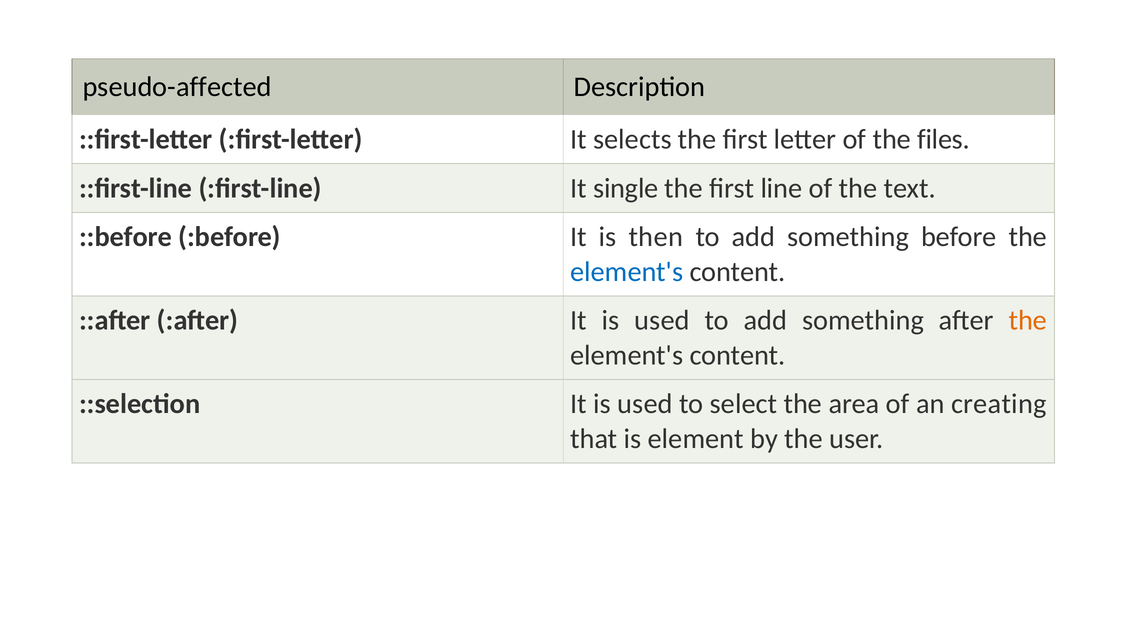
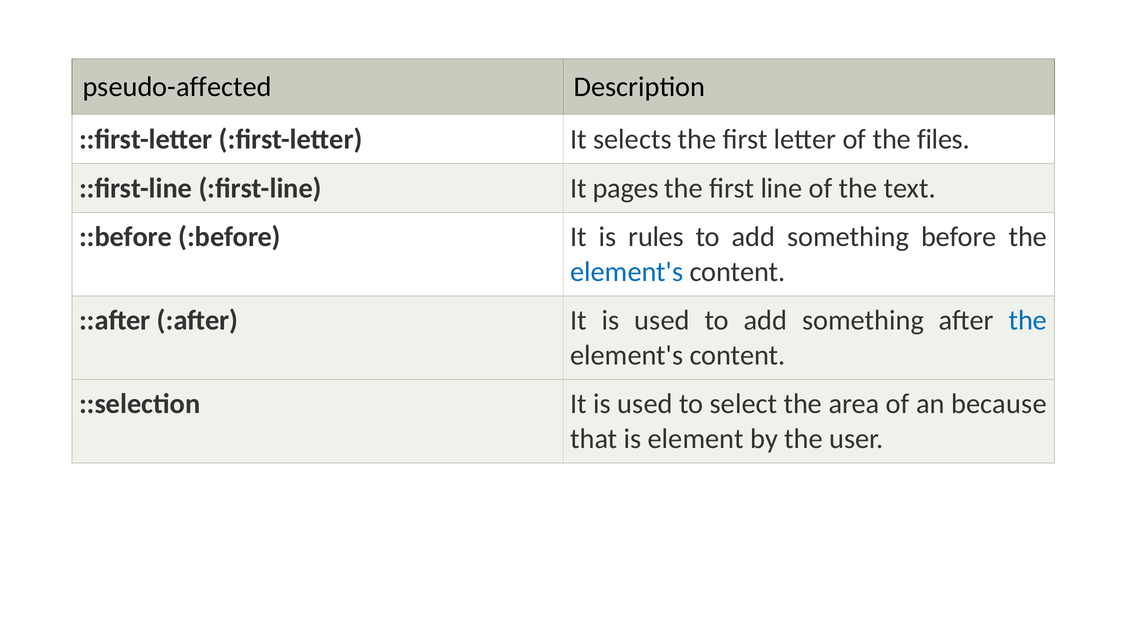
single: single -> pages (626, 188)
then: then -> rules (656, 237)
the colour: orange -> blue (1028, 320)
creating: creating -> because (999, 404)
